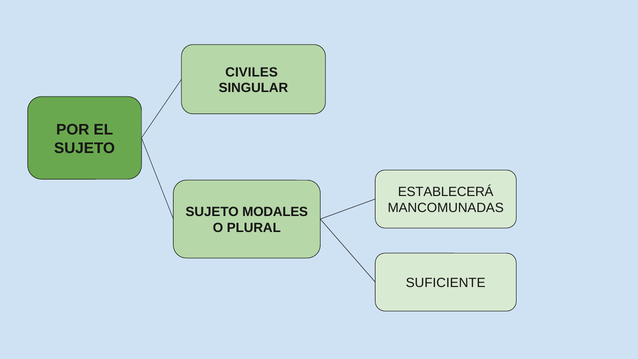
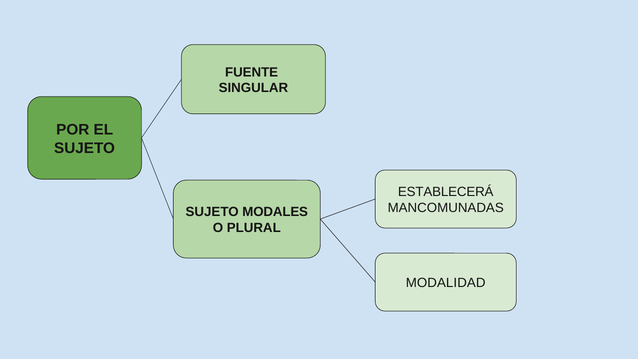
CIVILES: CIVILES -> FUENTE (252, 72)
SUFICIENTE: SUFICIENTE -> MODALIDAD (446, 283)
